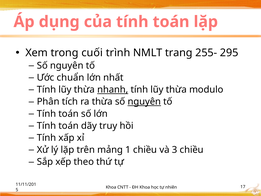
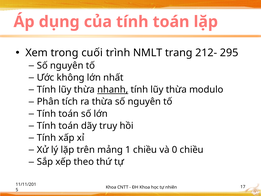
255-: 255- -> 212- (206, 53)
chuẩn: chuẩn -> không (71, 78)
nguyên underline: present -> none (144, 102)
3: 3 -> 0 (175, 150)
